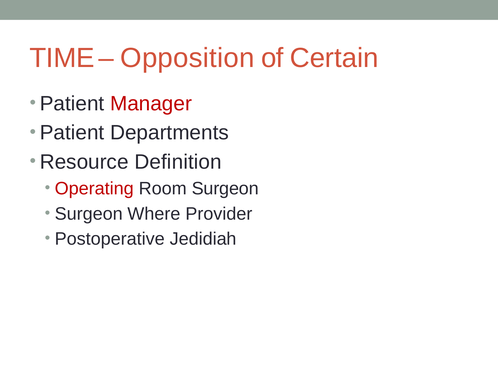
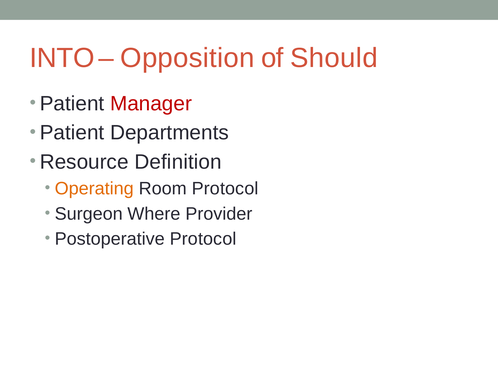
TIME: TIME -> INTO (62, 58)
Certain: Certain -> Should (334, 58)
Operating colour: red -> orange (94, 188)
Room Surgeon: Surgeon -> Protocol (225, 188)
Postoperative Jedidiah: Jedidiah -> Protocol (203, 239)
